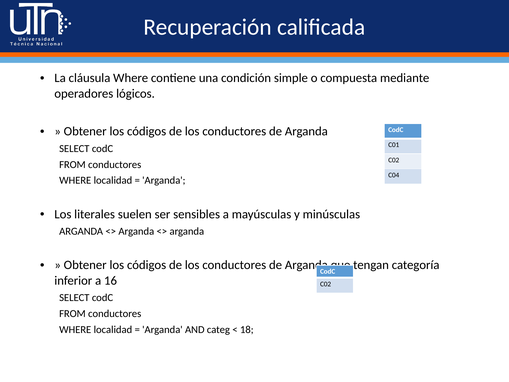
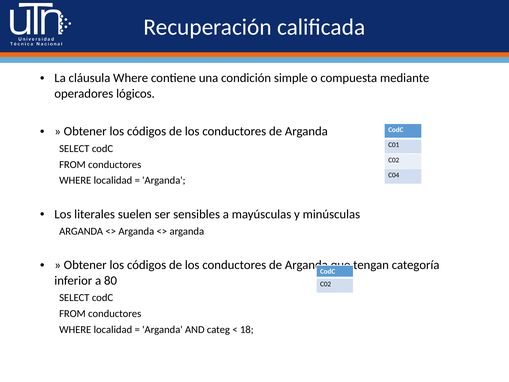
16: 16 -> 80 (111, 280)
